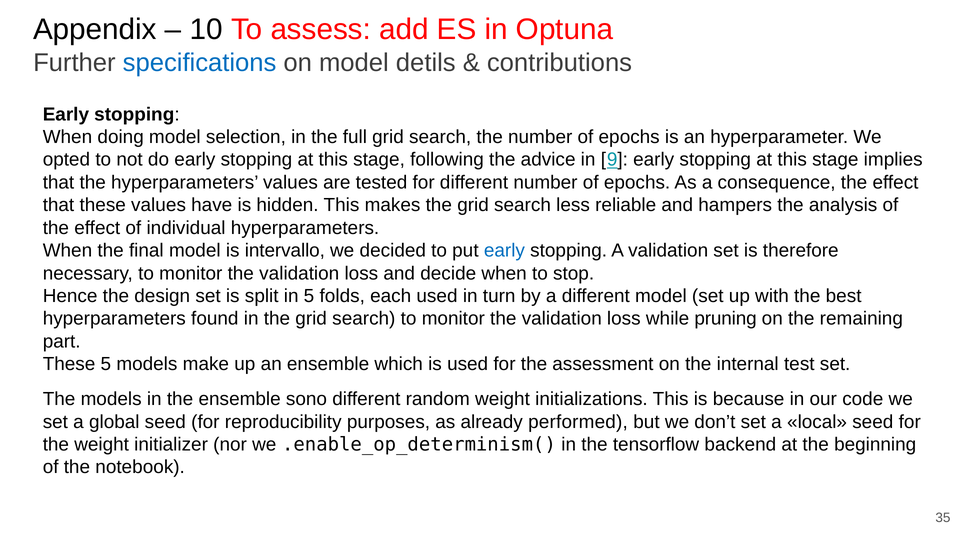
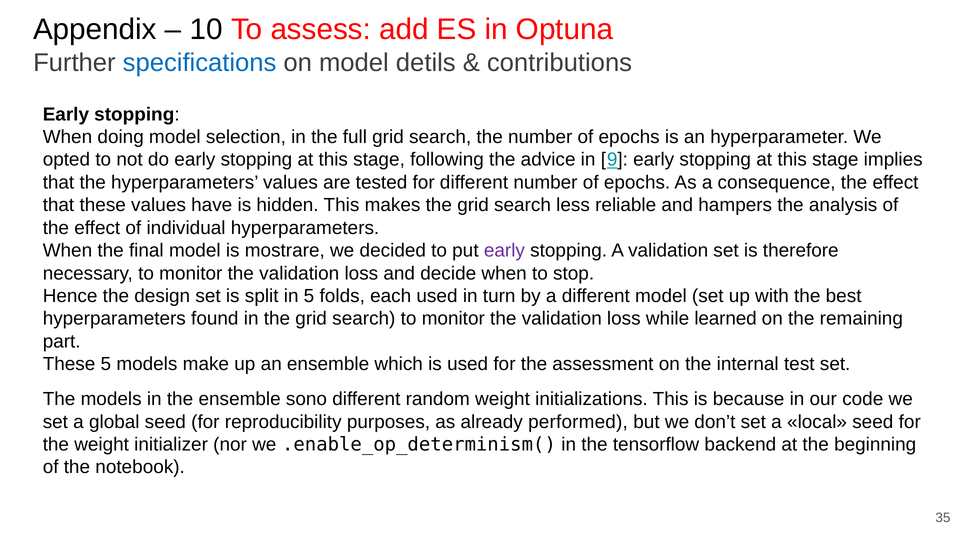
intervallo: intervallo -> mostrare (285, 251)
early colour: blue -> purple (504, 251)
pruning: pruning -> learned (726, 319)
